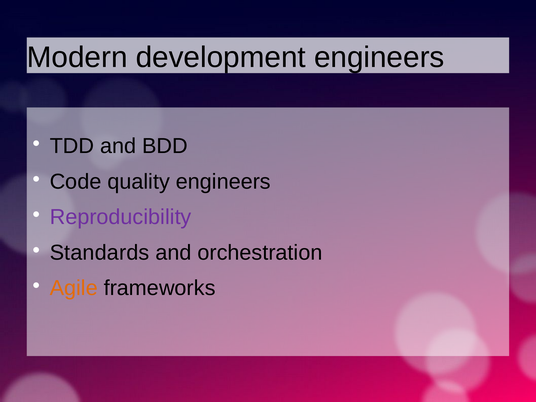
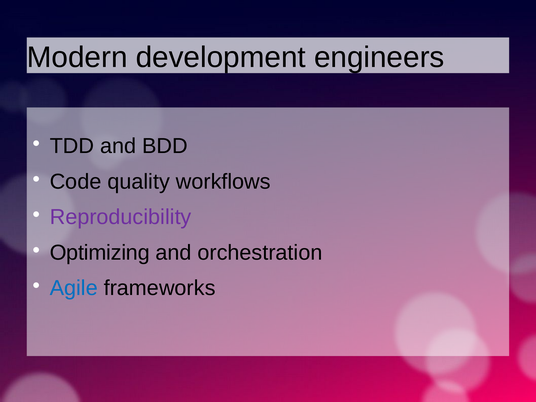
quality engineers: engineers -> workflows (223, 182)
Standards: Standards -> Optimizing (100, 253)
Agile colour: orange -> blue (74, 288)
